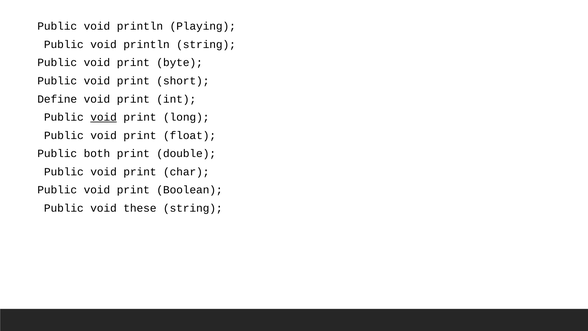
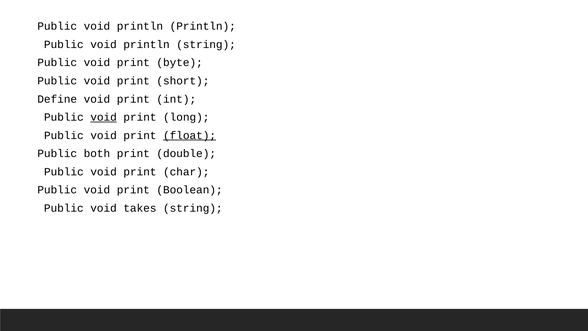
println Playing: Playing -> Println (203, 26)
float underline: none -> present (190, 135)
these: these -> takes (140, 208)
